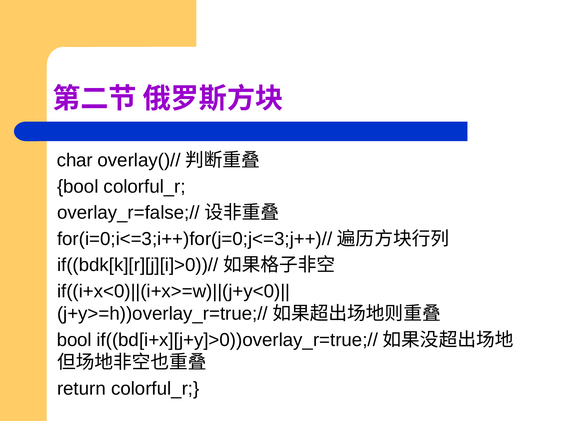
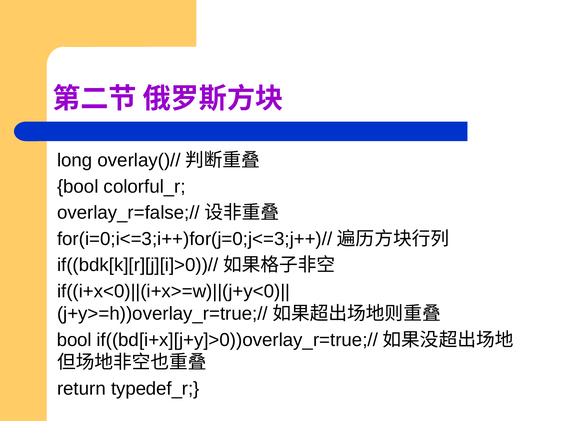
char: char -> long (75, 160)
return colorful_r: colorful_r -> typedef_r (155, 388)
